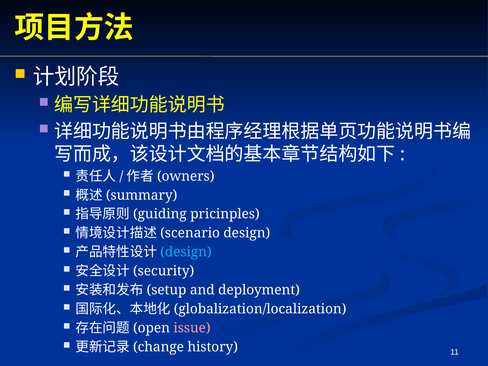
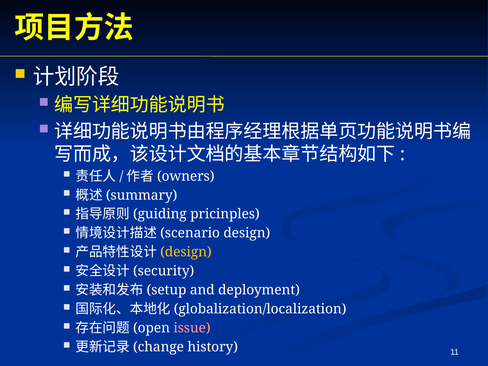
design colour: light blue -> yellow (186, 252)
